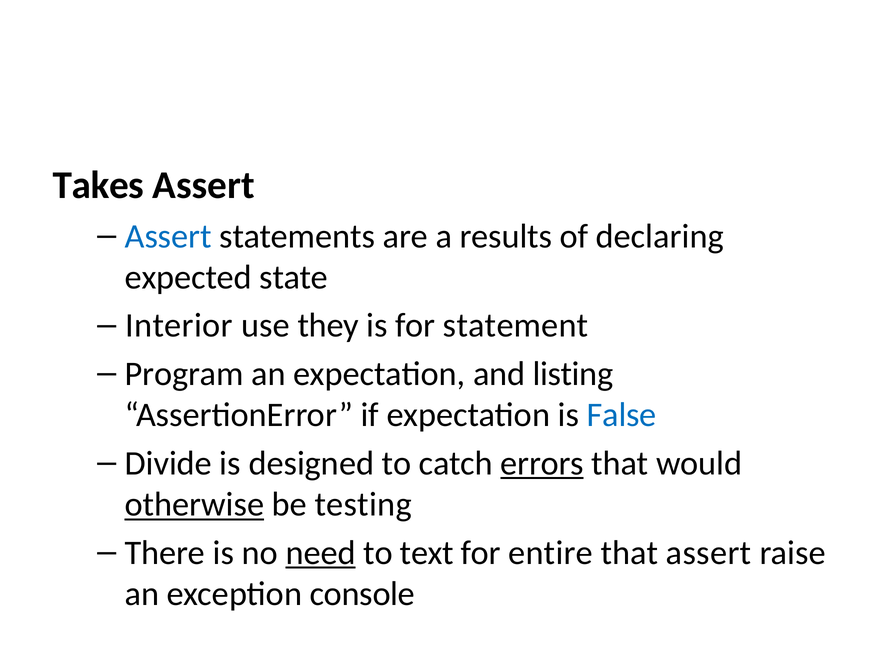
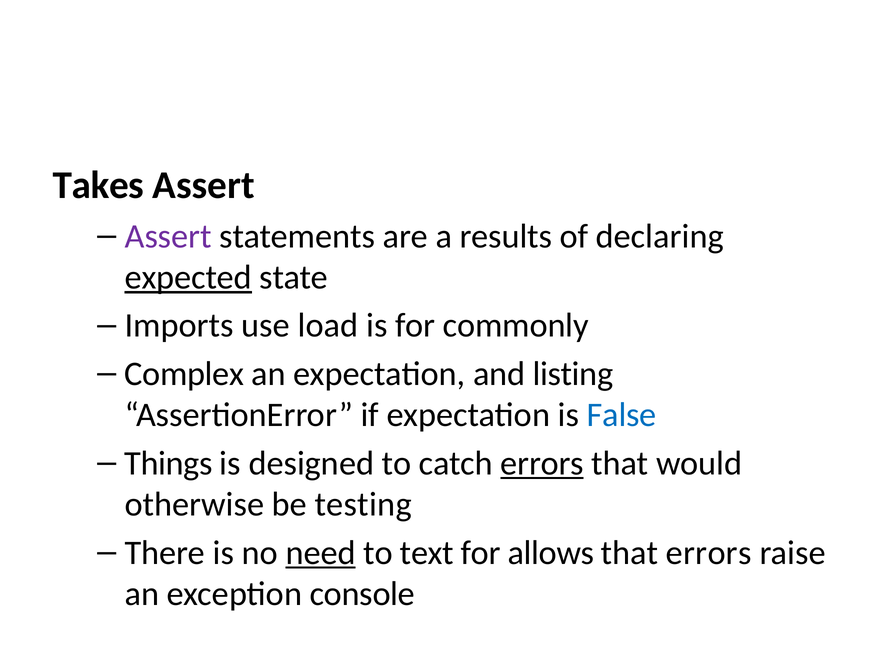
Assert colour: blue -> purple (168, 236)
expected underline: none -> present (188, 277)
Interior: Interior -> Imports (179, 325)
they: they -> load (328, 325)
statement: statement -> commonly (516, 325)
Program: Program -> Complex (184, 373)
Divide: Divide -> Things (168, 463)
otherwise underline: present -> none (194, 504)
entire: entire -> allows (551, 552)
that assert: assert -> errors (709, 552)
